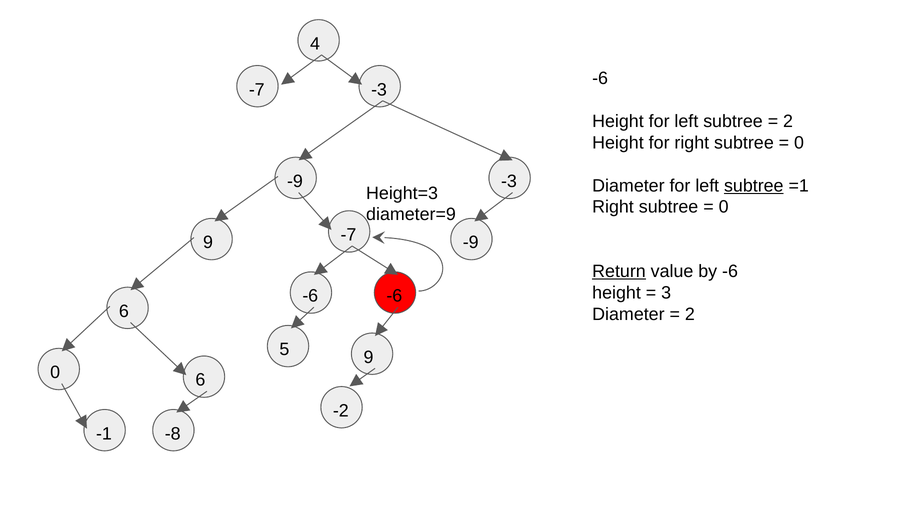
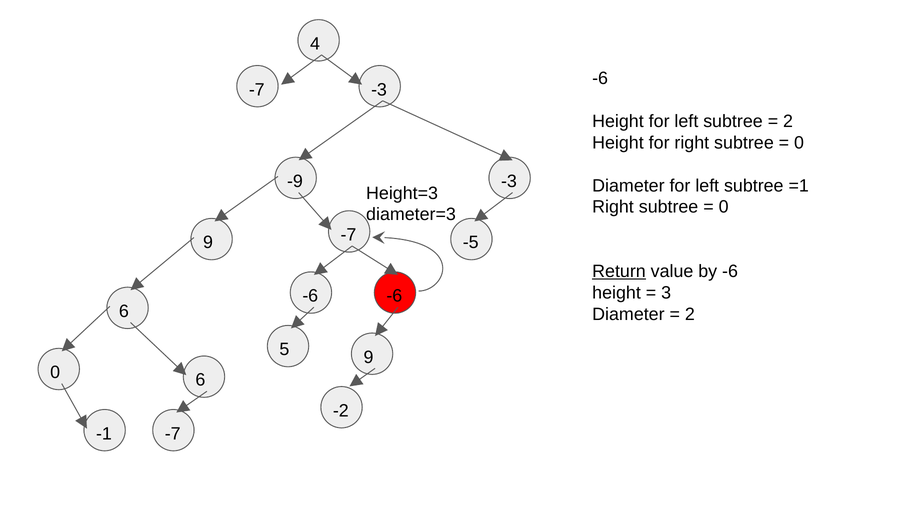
subtree underline: present -> none (754, 186)
diameter=9: diameter=9 -> diameter=3 (411, 214)
-9: -9 -> -5 (471, 242)
-8: -8 -> -7 (173, 433)
